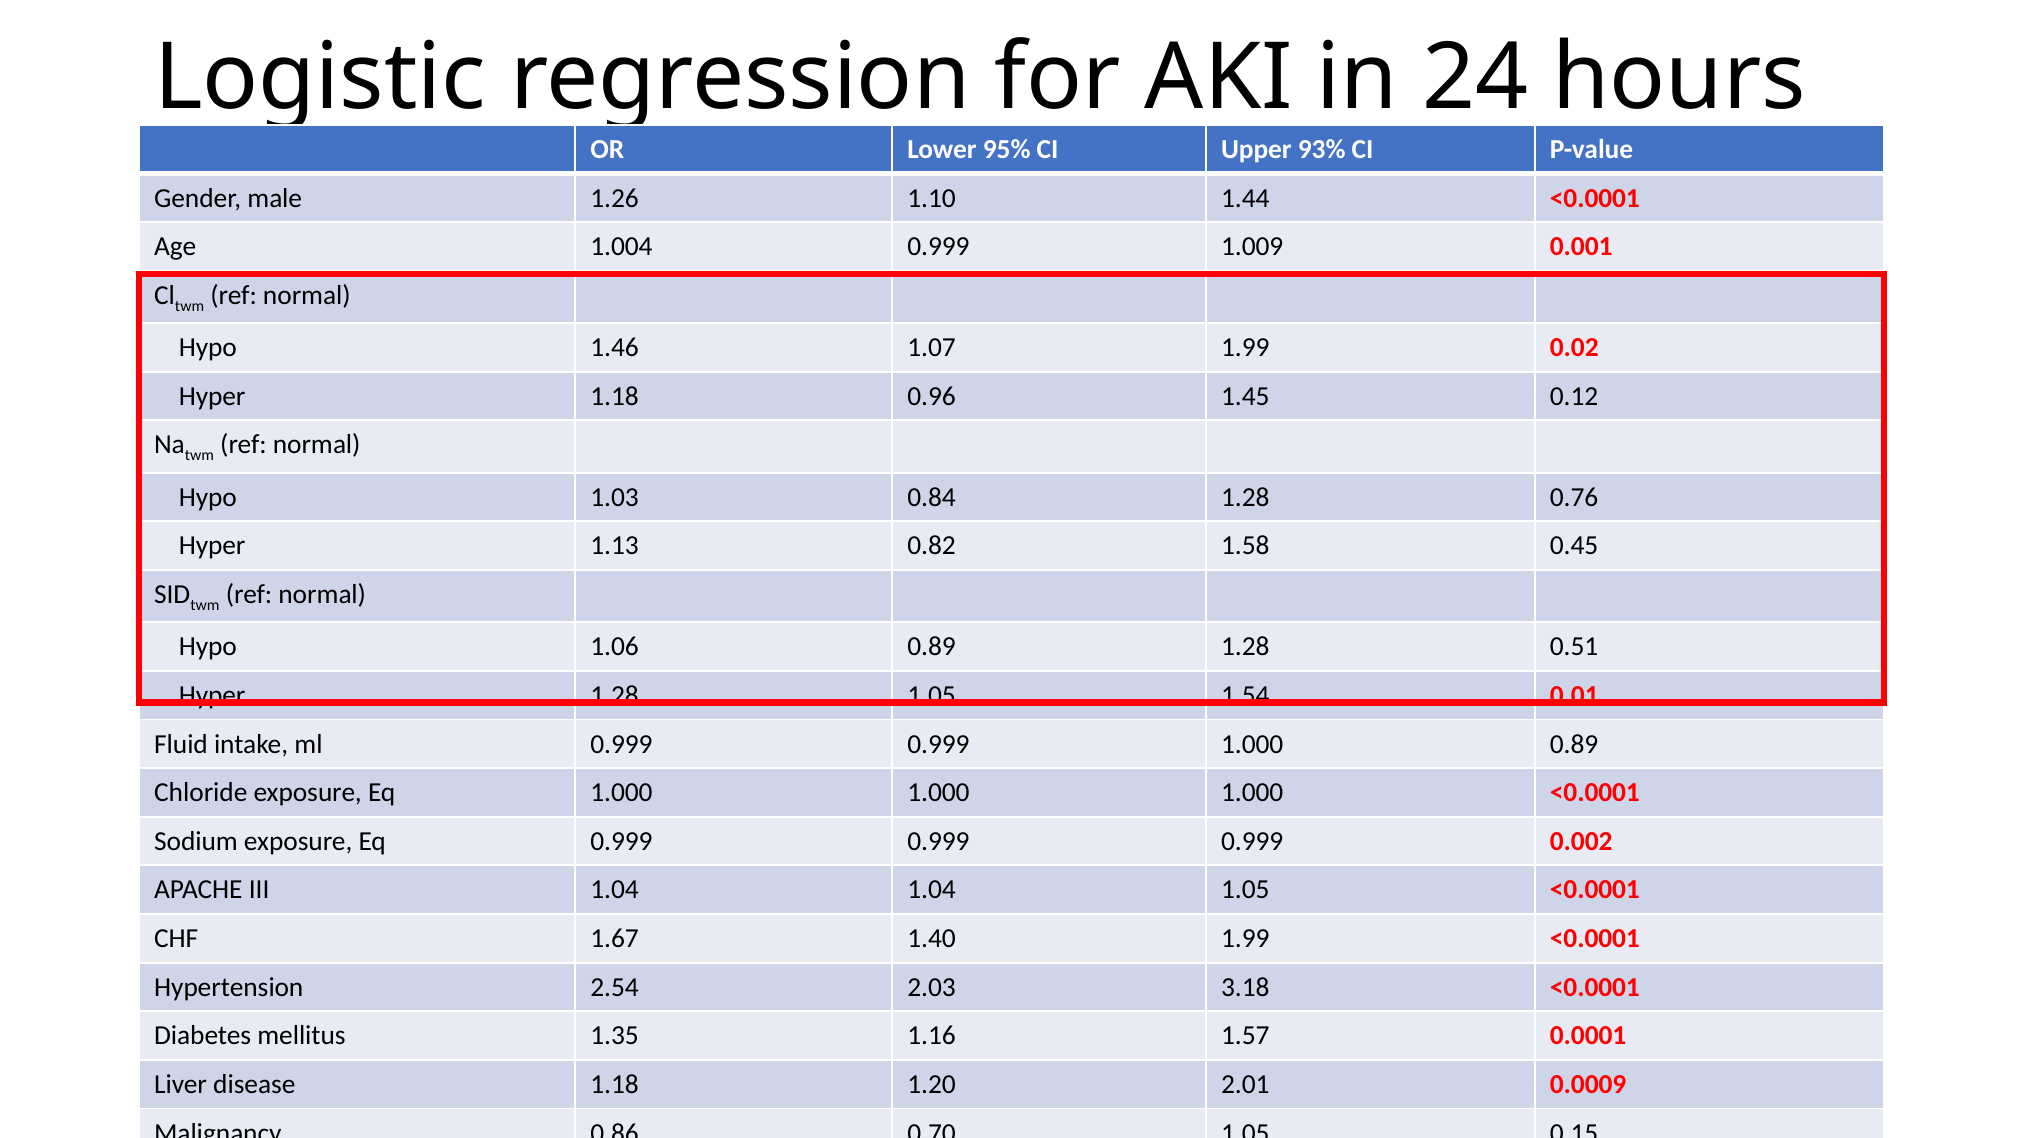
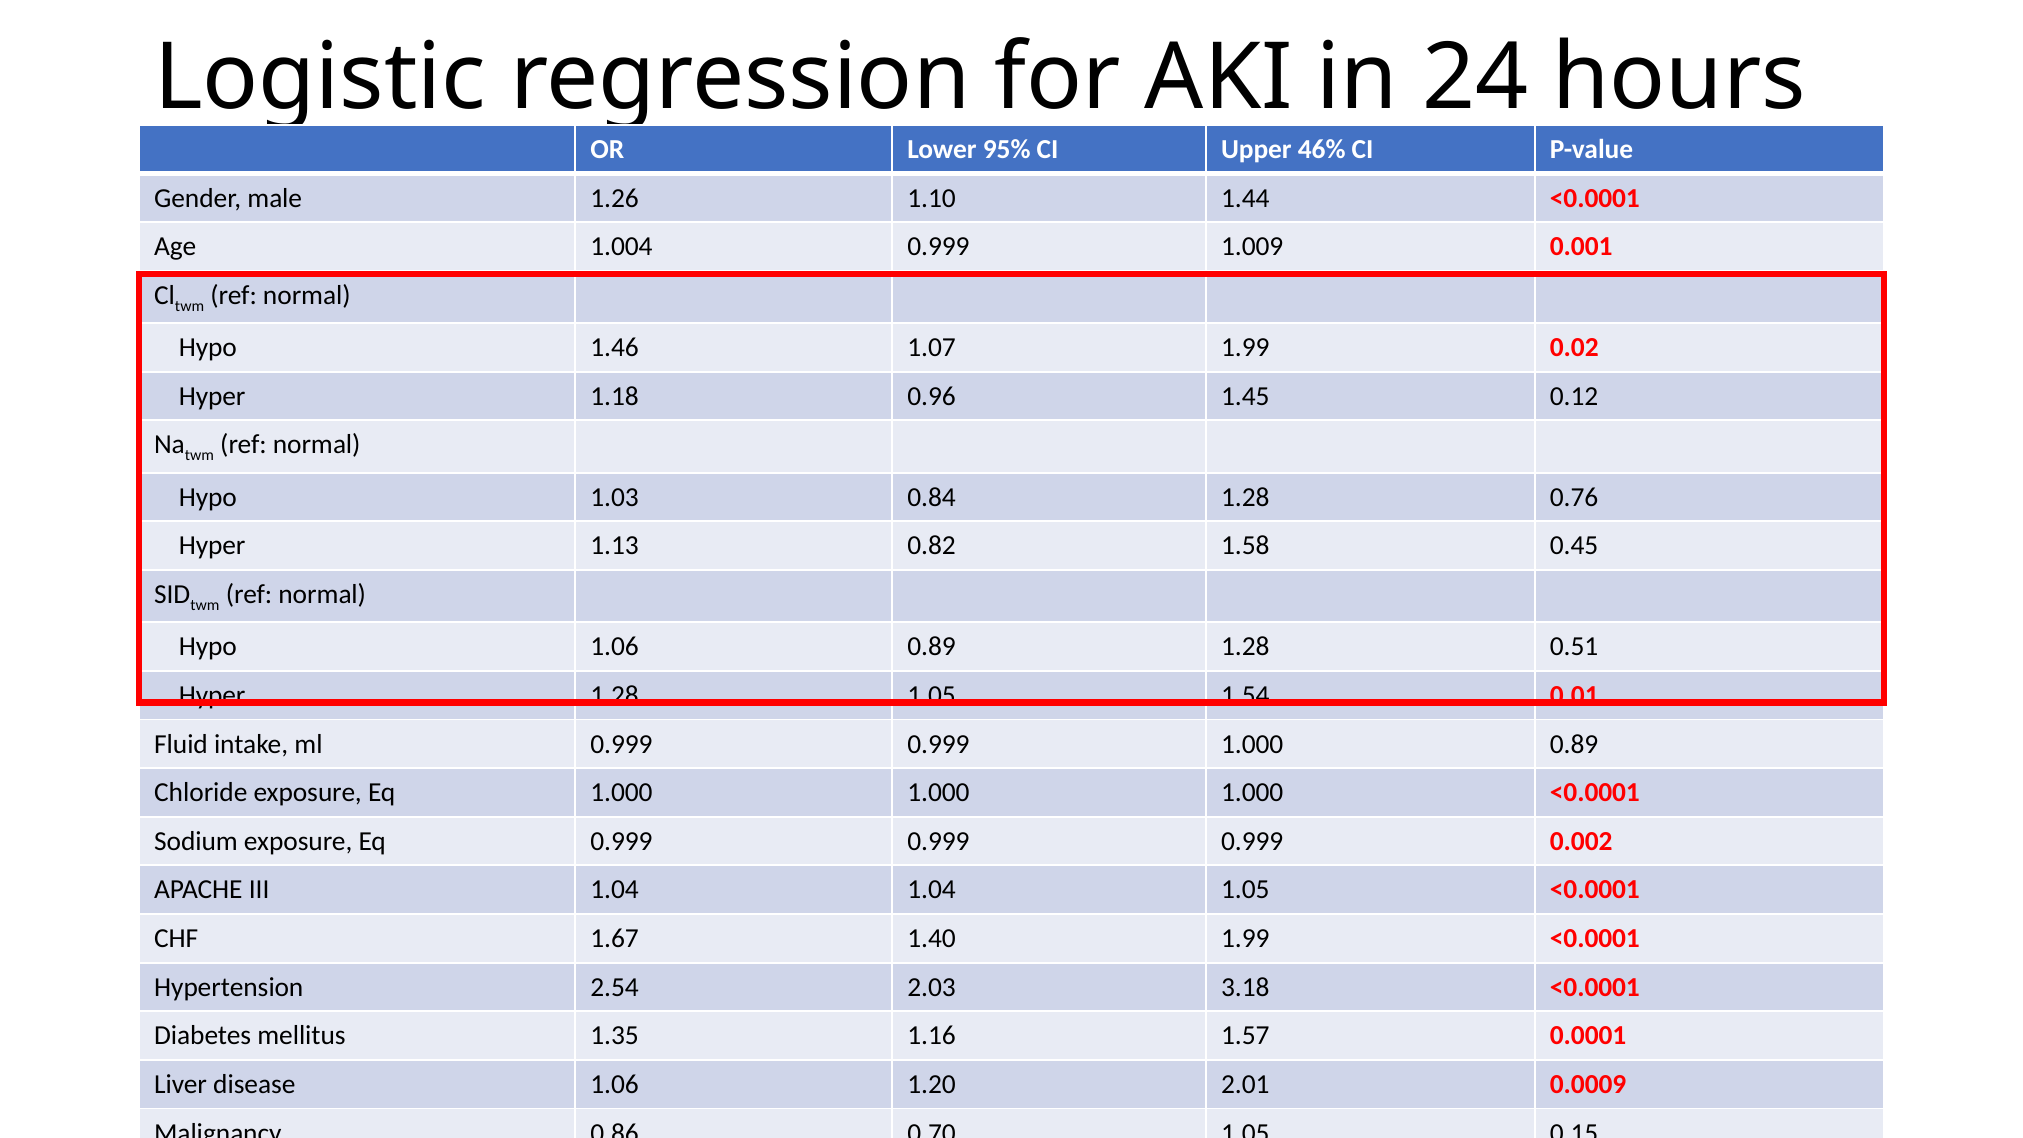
93%: 93% -> 46% (1322, 149)
disease 1.18: 1.18 -> 1.06 (615, 1084)
